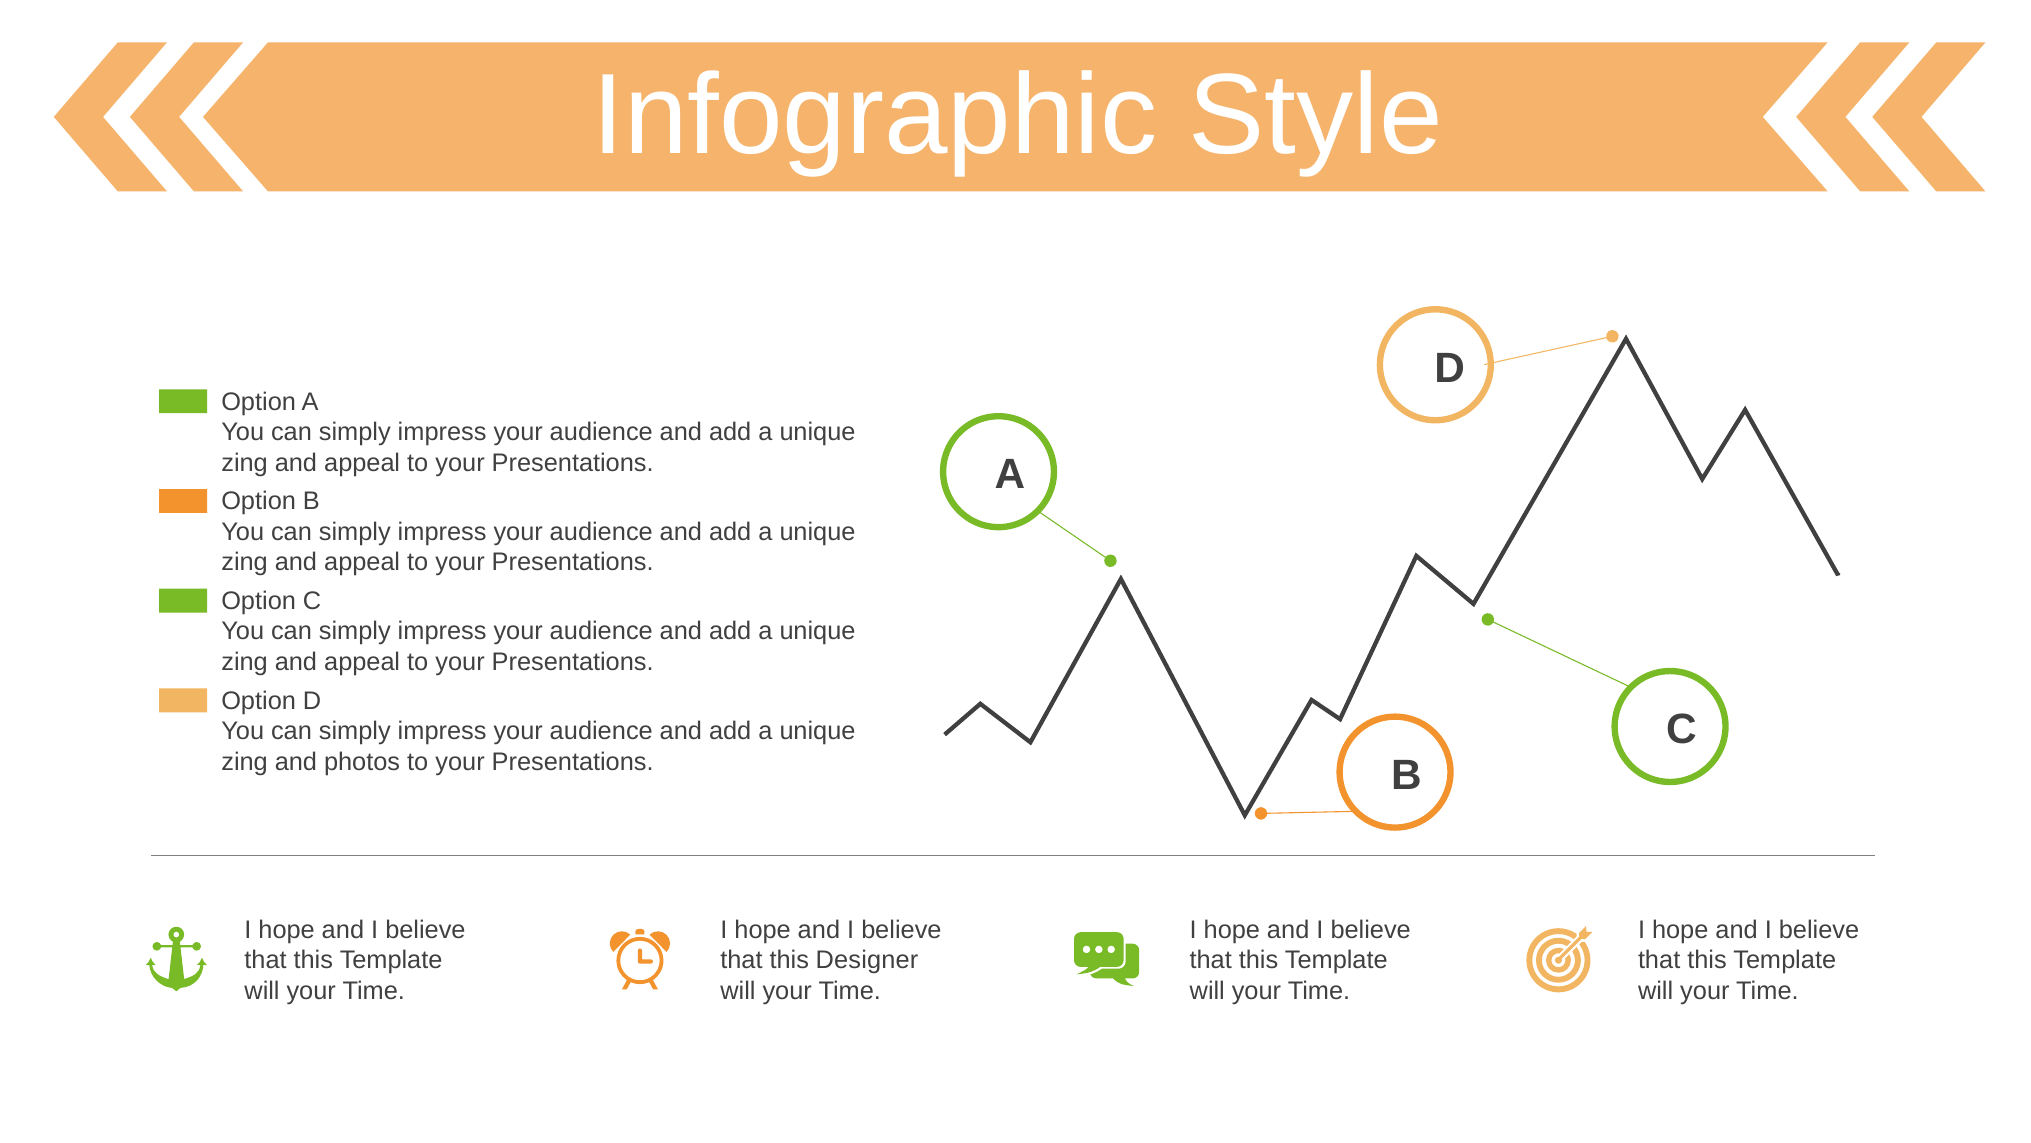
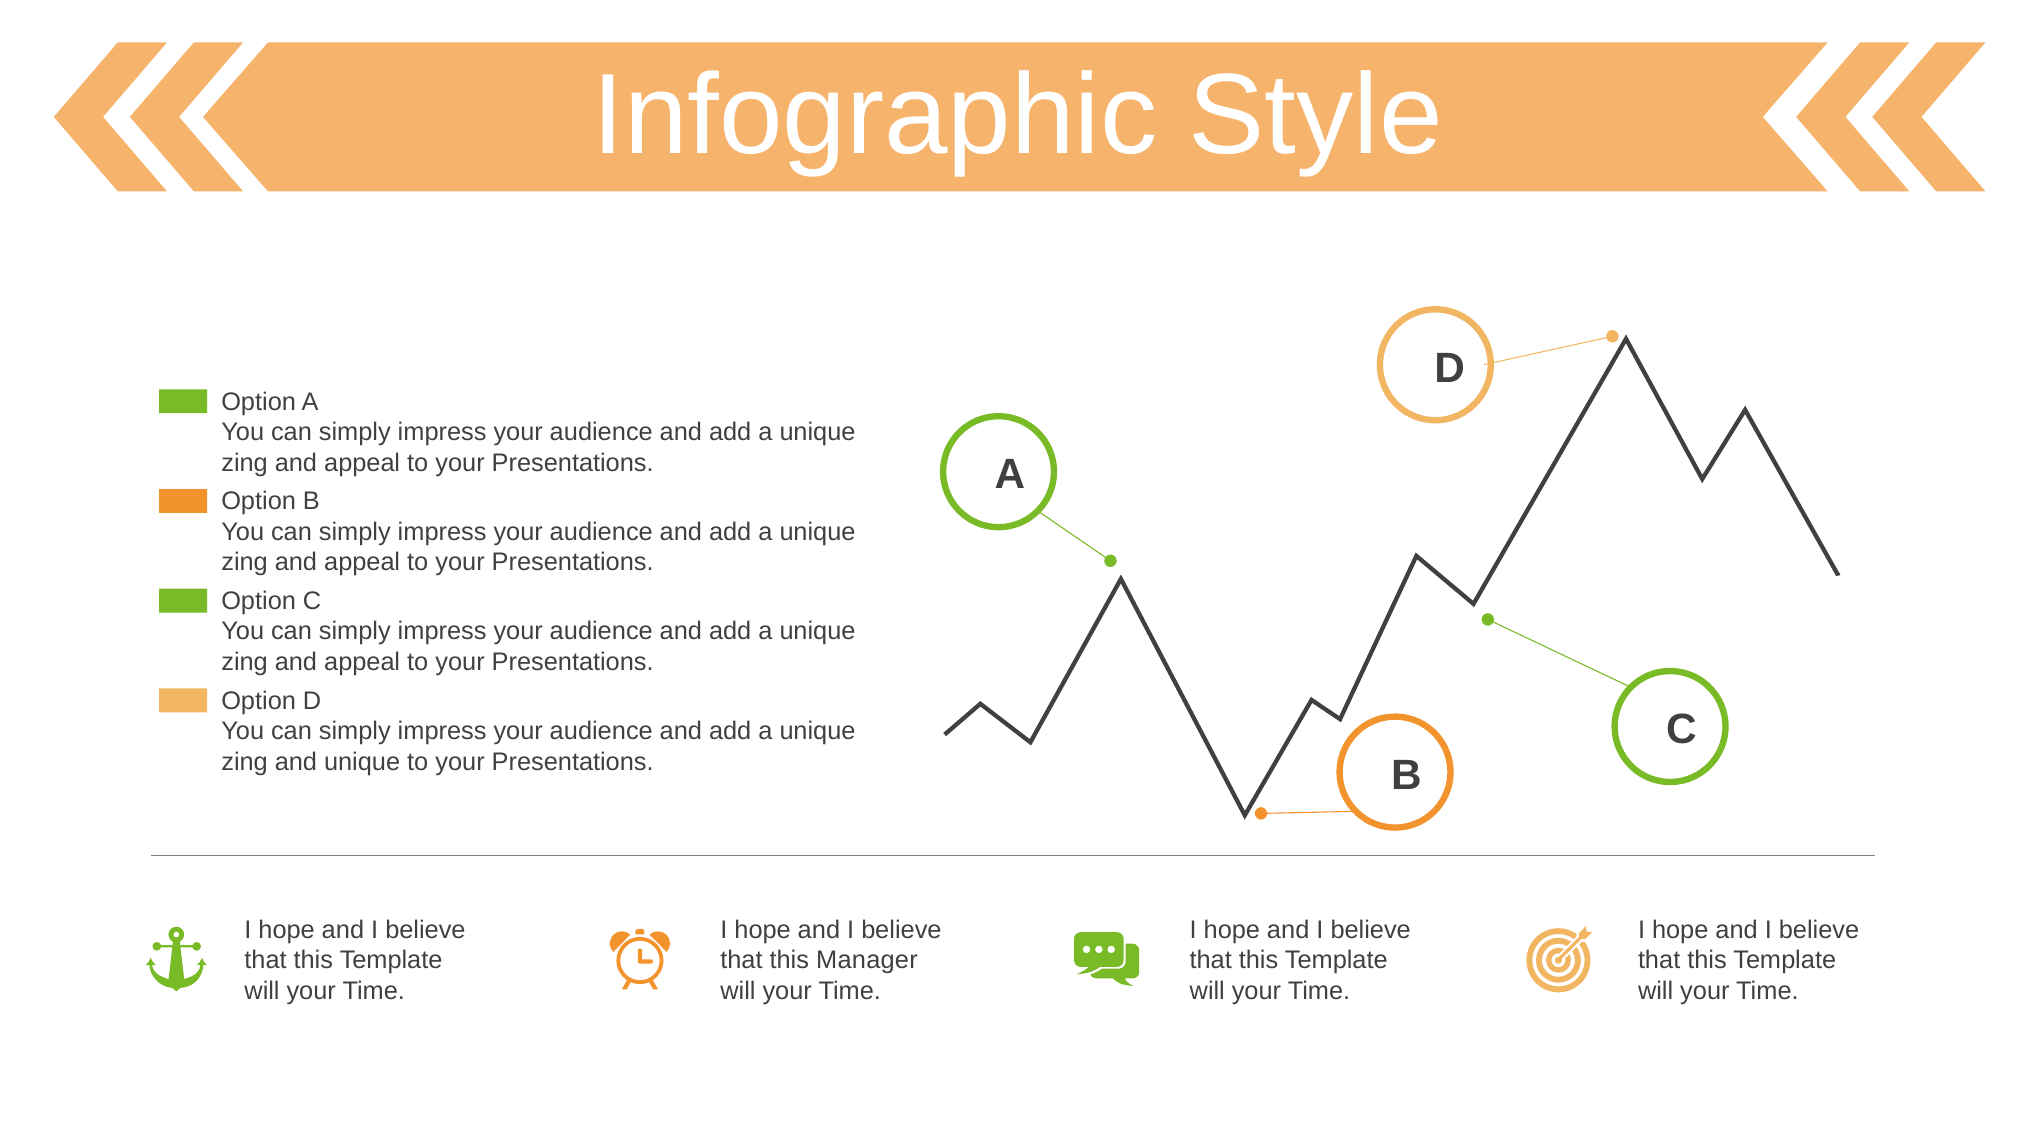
and photos: photos -> unique (362, 761)
Designer: Designer -> Manager (867, 960)
